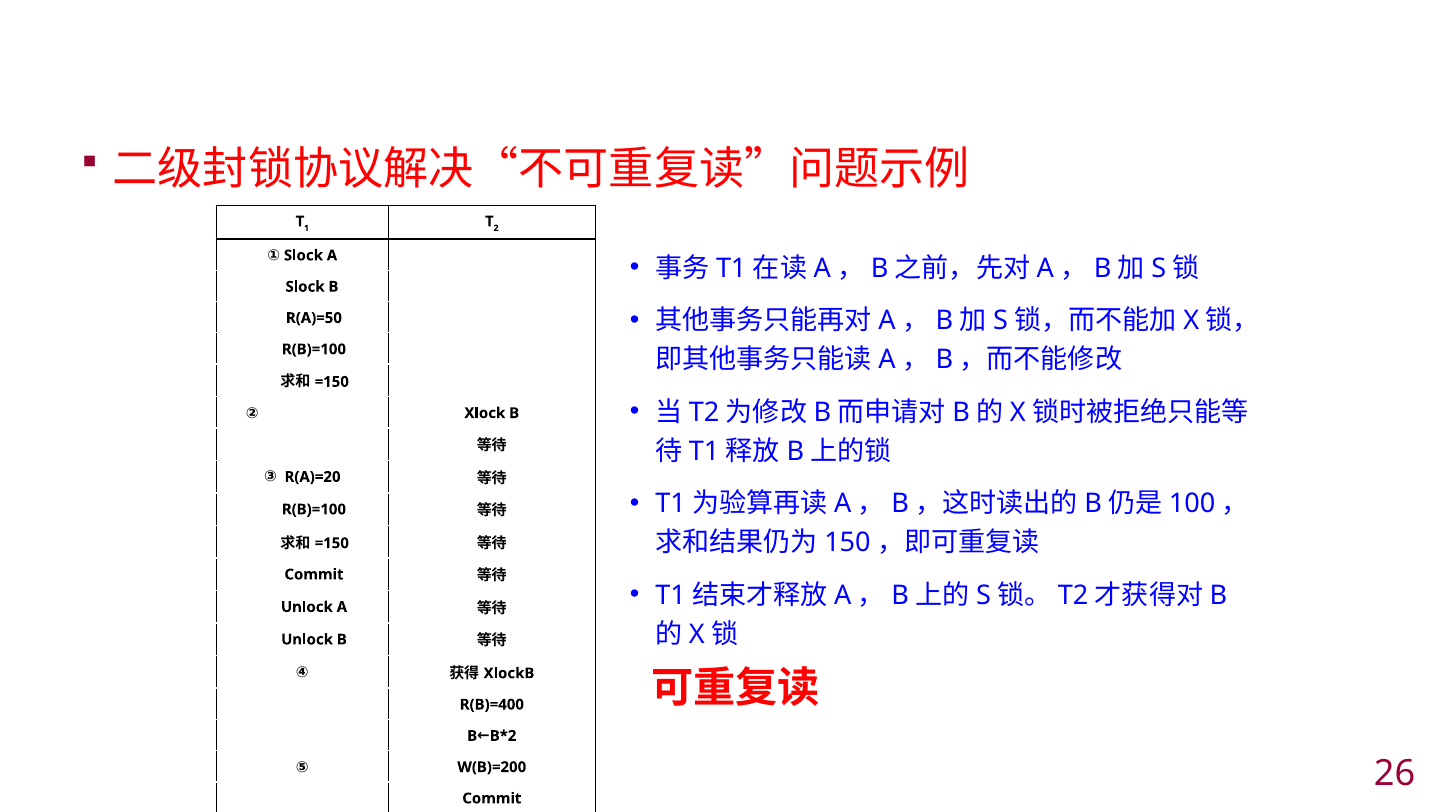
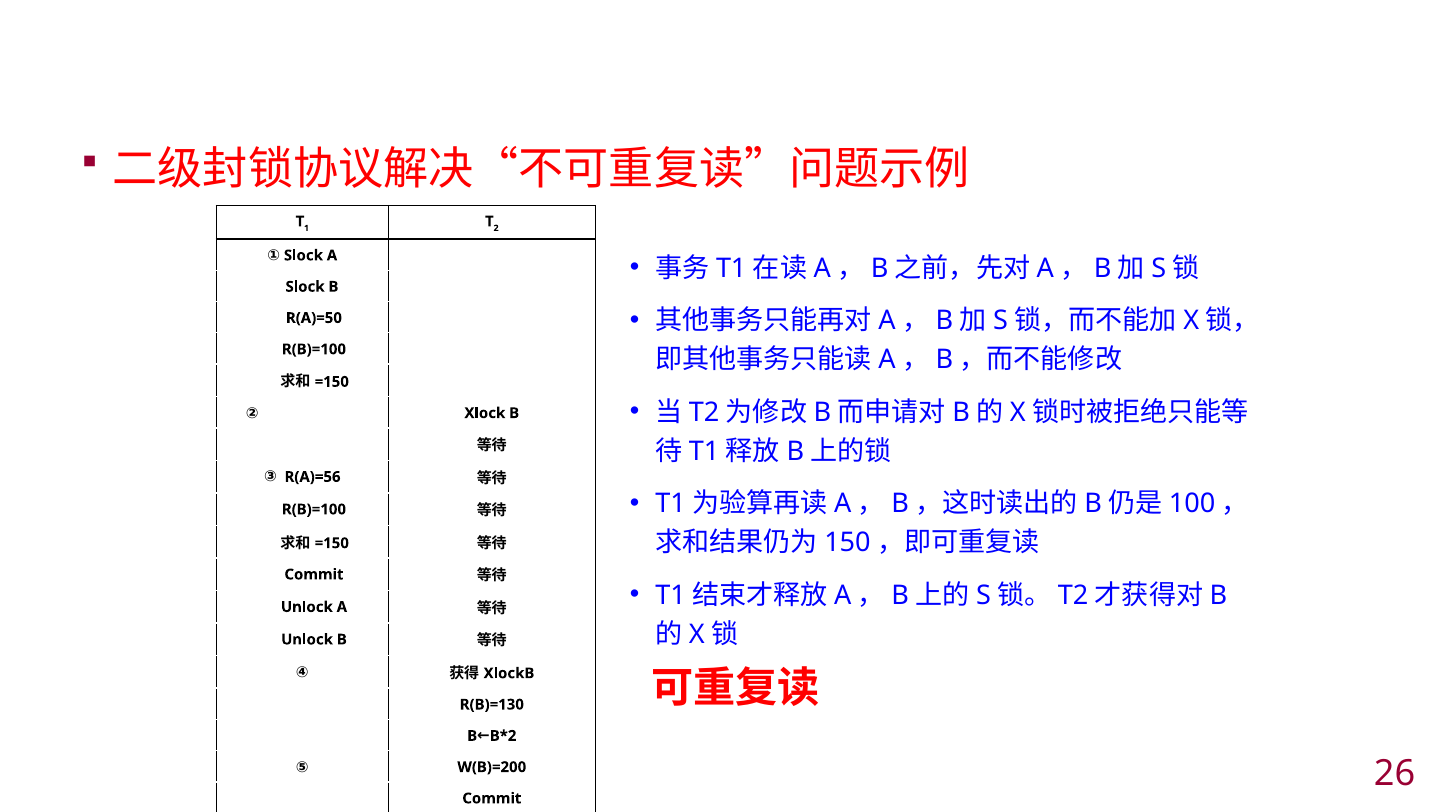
R(A)=20: R(A)=20 -> R(A)=56 (313, 477)
R(B)=400: R(B)=400 -> R(B)=130 (492, 705)
